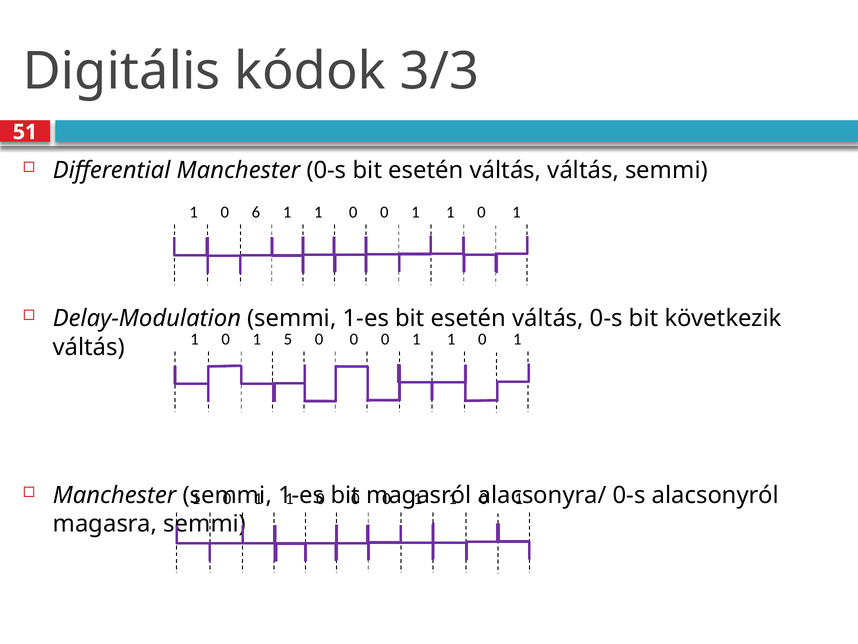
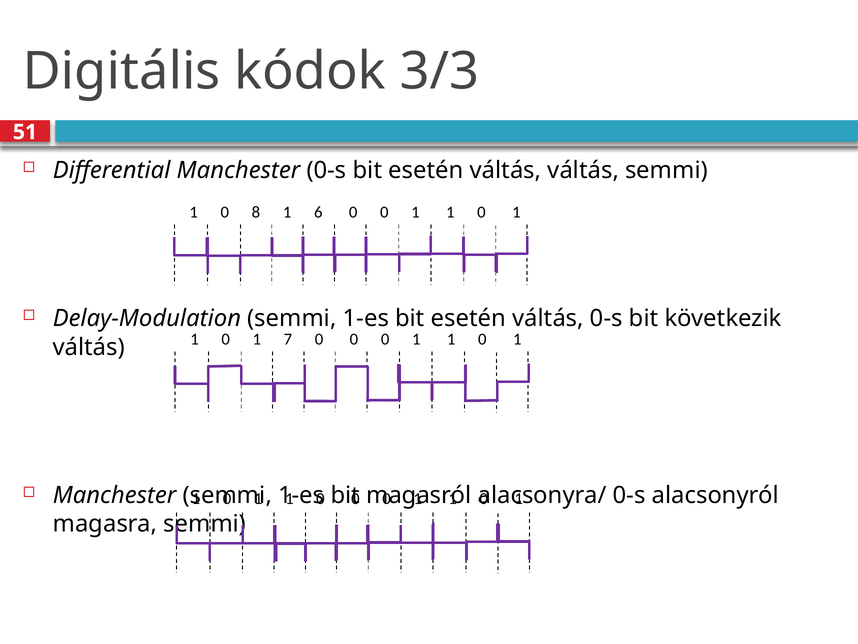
6: 6 -> 8 (256, 212)
1: 1 -> 6 (318, 212)
5: 5 -> 7 (288, 339)
